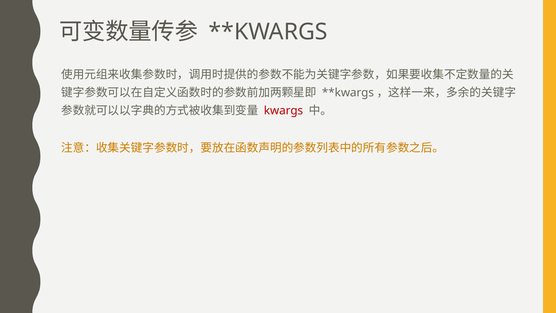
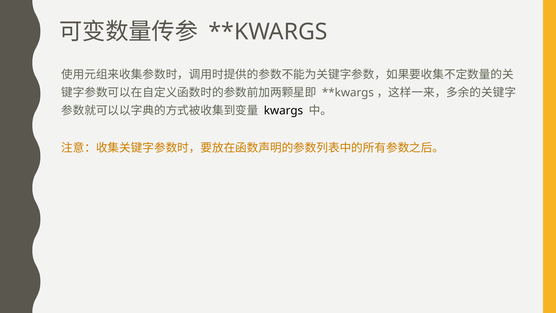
kwargs colour: red -> black (284, 111)
